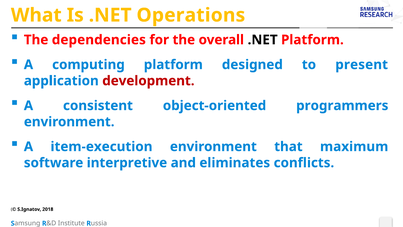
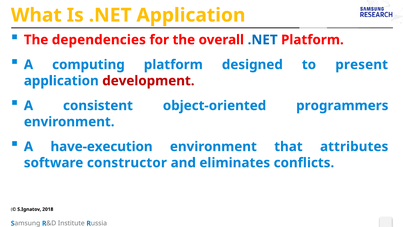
.NET Operations: Operations -> Application (191, 15)
.NET colour: black -> blue (263, 40)
item-execution: item-execution -> have-execution (102, 146)
maximum: maximum -> attributes (354, 146)
interpretive: interpretive -> constructor (127, 163)
